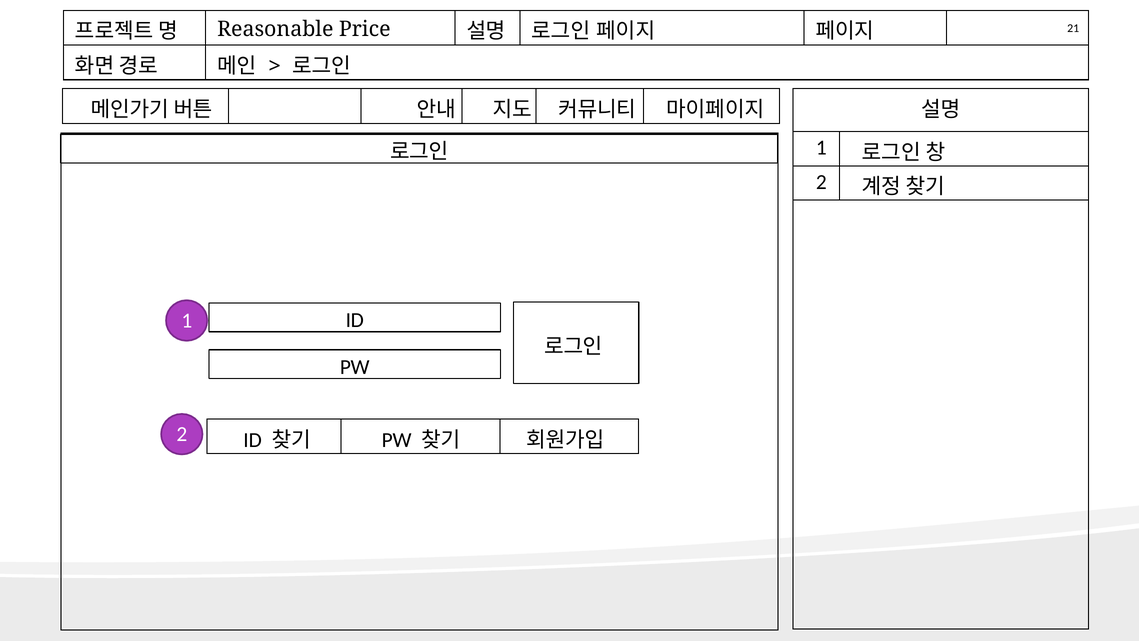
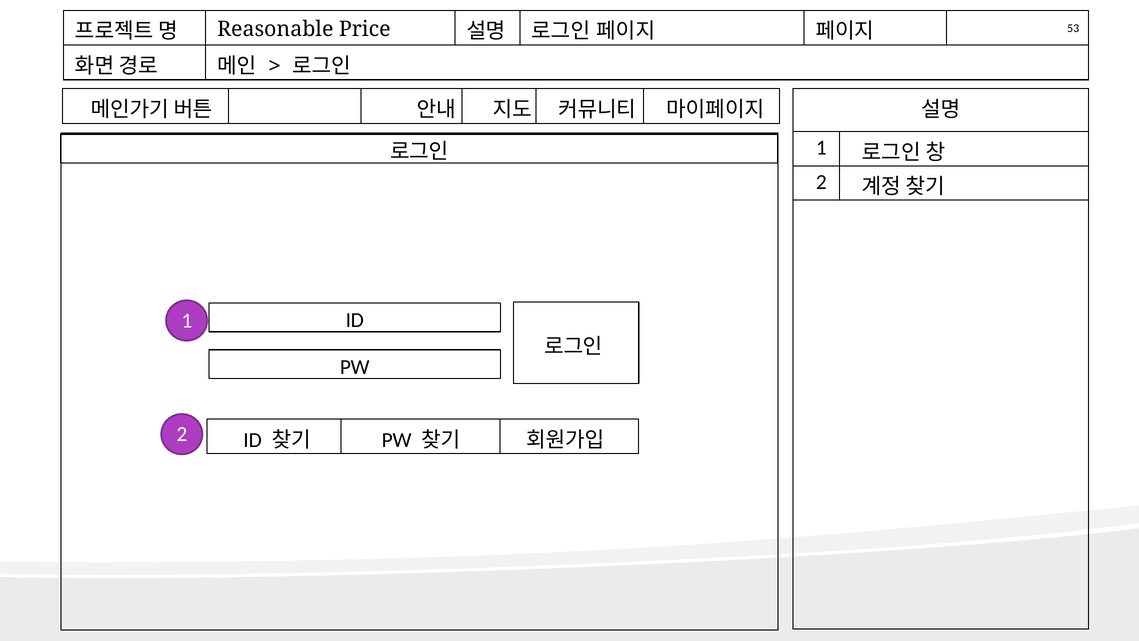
21: 21 -> 53 (1073, 28)
